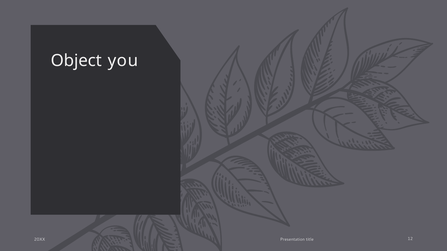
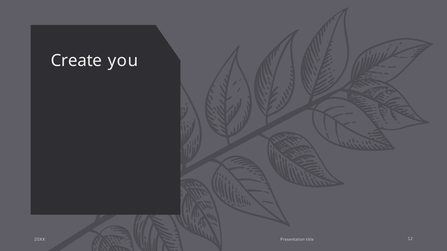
Object: Object -> Create (76, 61)
